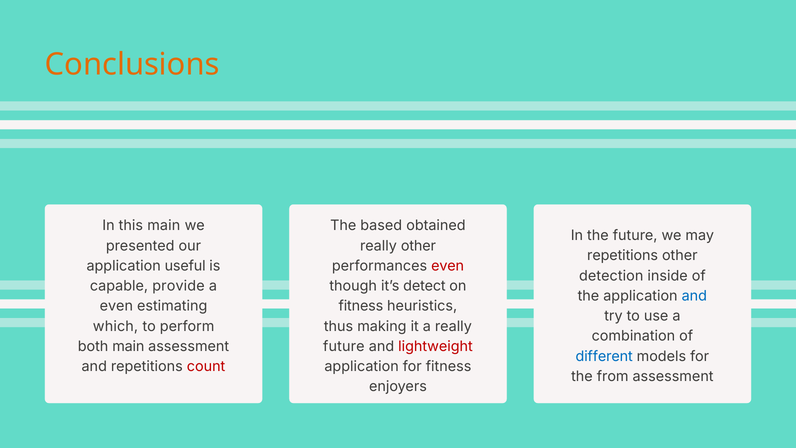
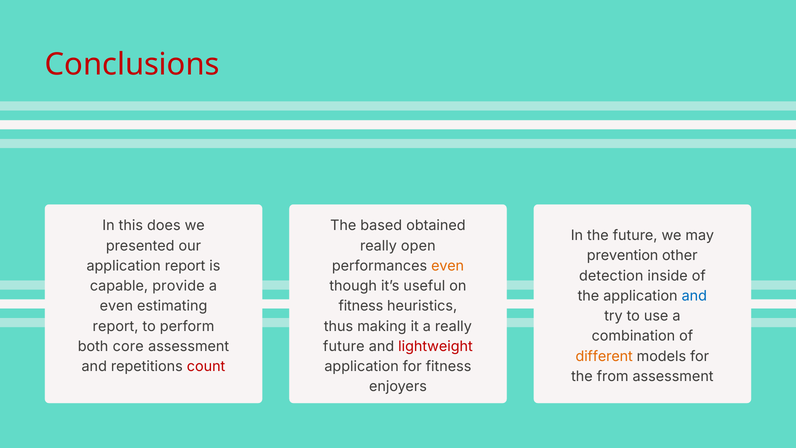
Conclusions colour: orange -> red (132, 64)
this main: main -> does (164, 226)
really other: other -> open (418, 246)
repetitions: repetitions -> prevention (623, 256)
application useful: useful -> report (185, 266)
even colour: red -> orange (448, 266)
detect: detect -> useful (424, 286)
which: which -> report (116, 326)
both main: main -> core (128, 346)
different colour: blue -> orange (604, 356)
